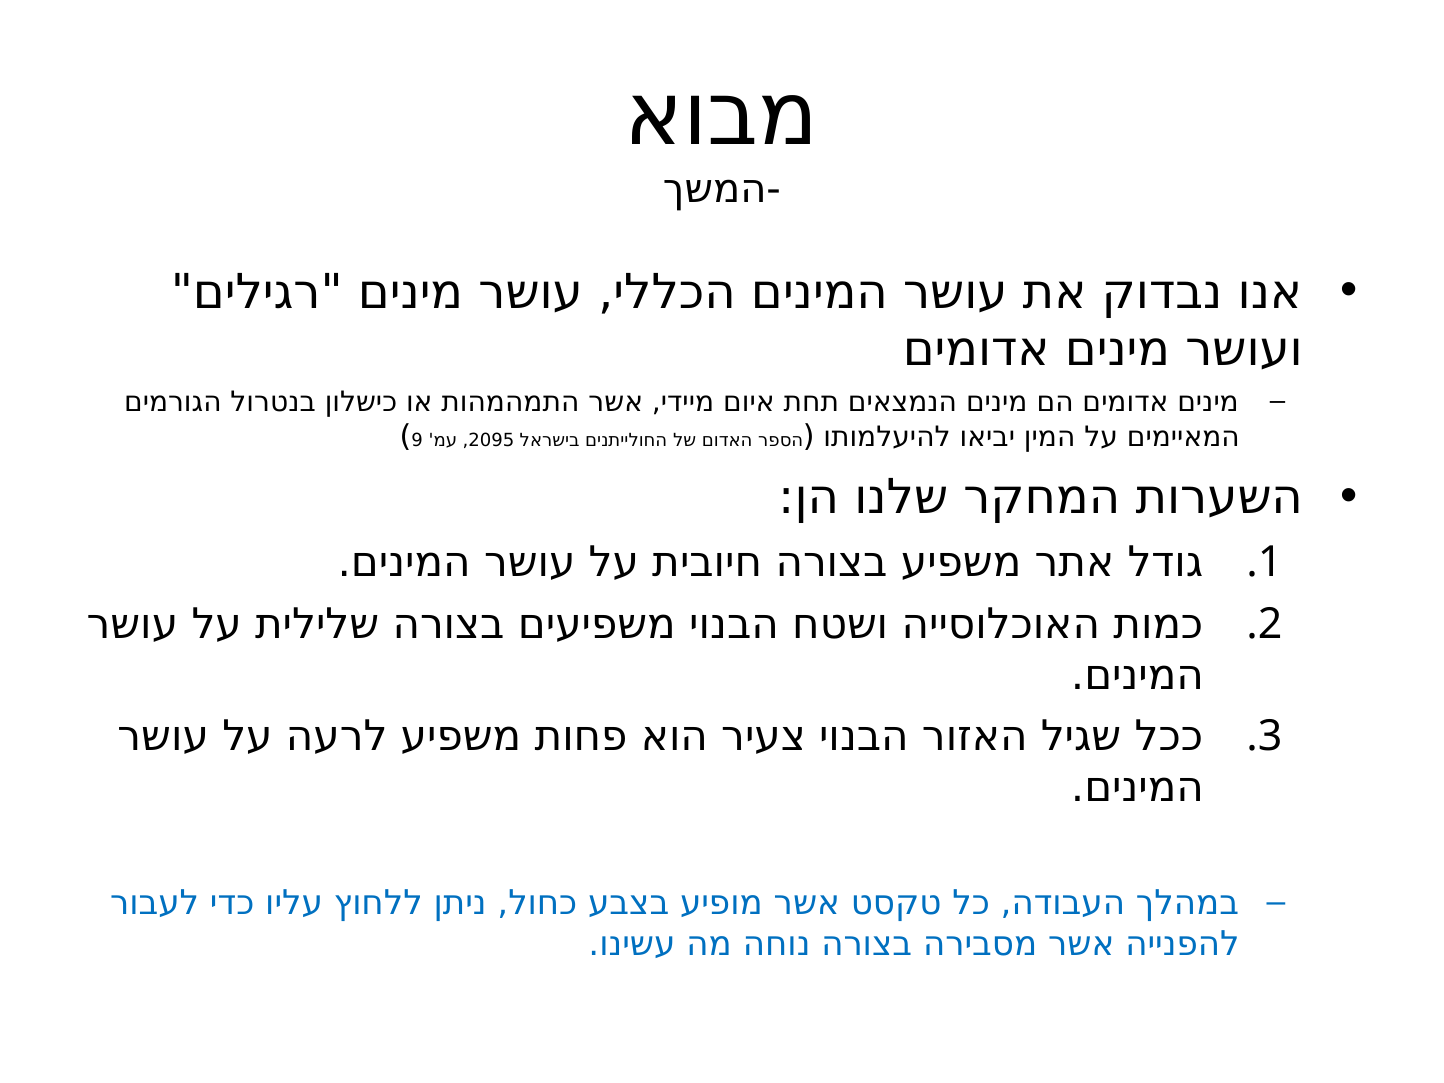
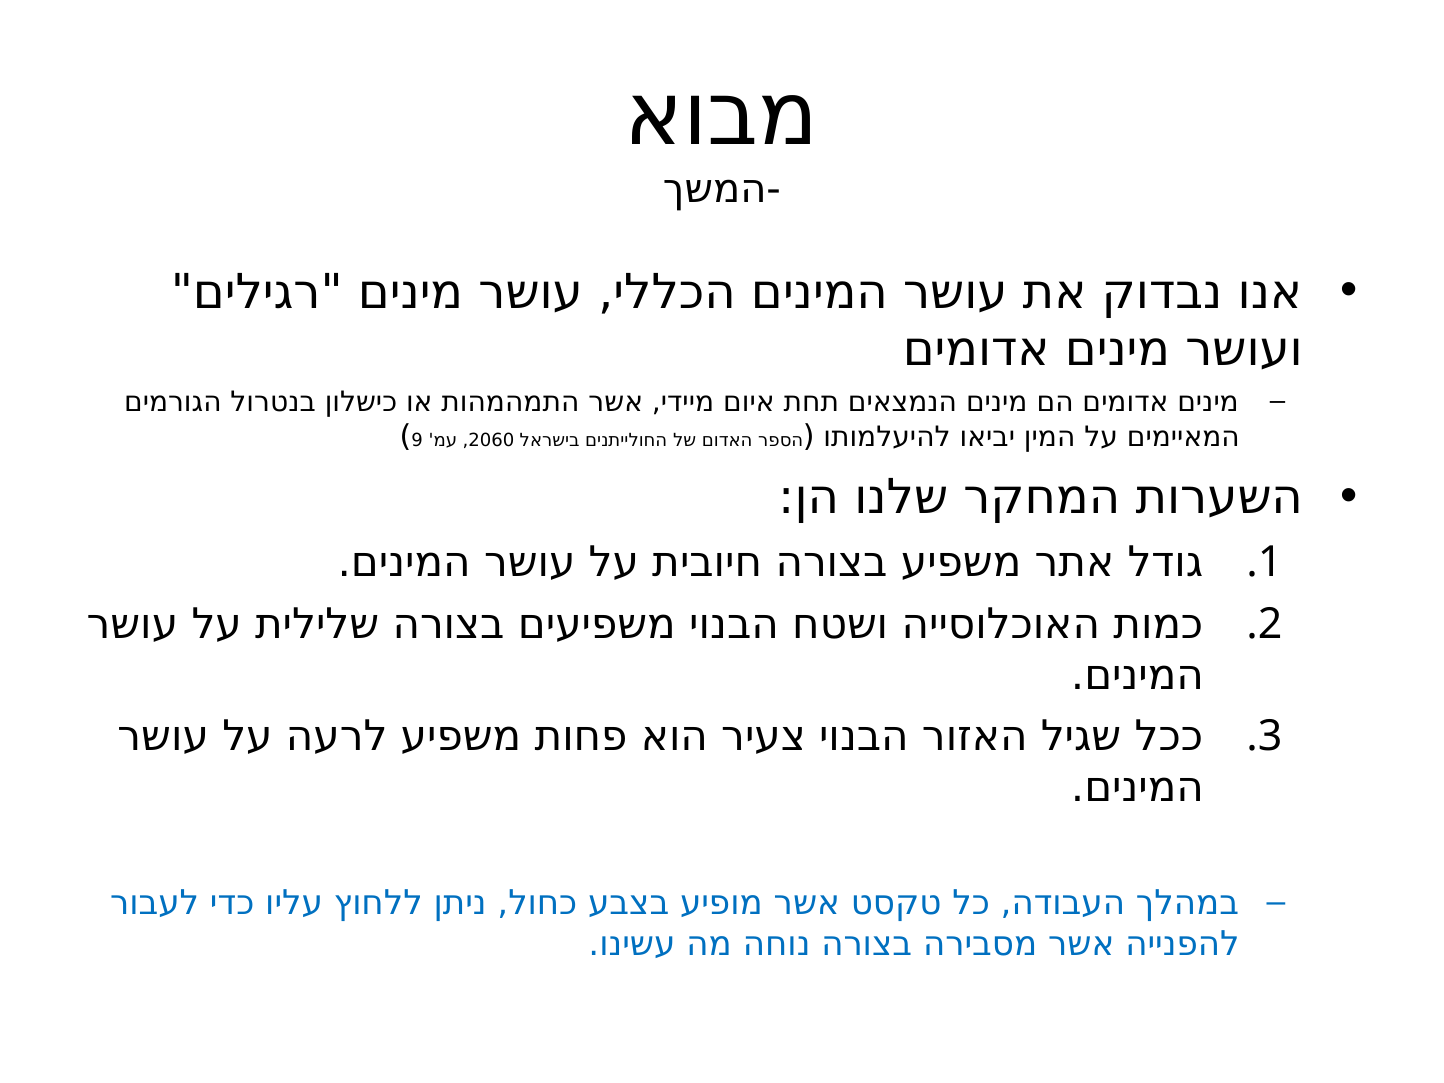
2095: 2095 -> 2060 (491, 441)
